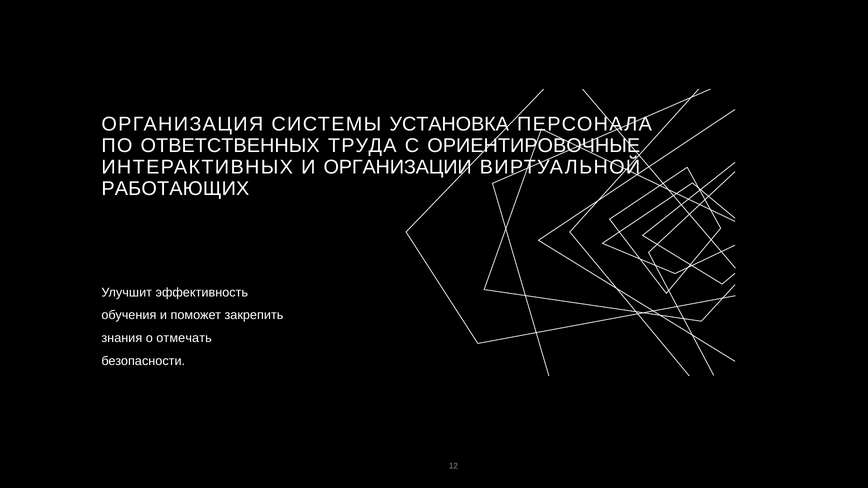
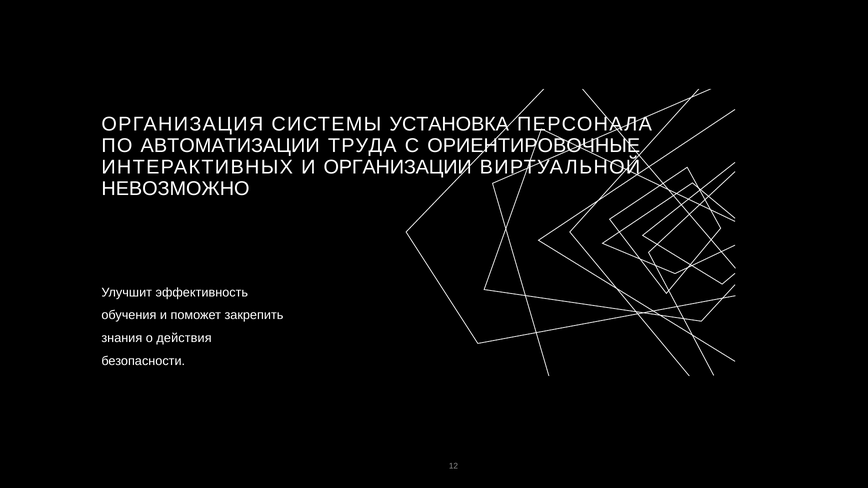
ОТВЕТСТВЕННЫХ: ОТВЕТСТВЕННЫХ -> АВТОМАТИЗАЦИИ (230, 146)
РАБОТАЮЩИХ: РАБОТАЮЩИХ -> НЕВОЗМОЖНО (175, 189)
отмечать: отмечать -> действия (184, 338)
